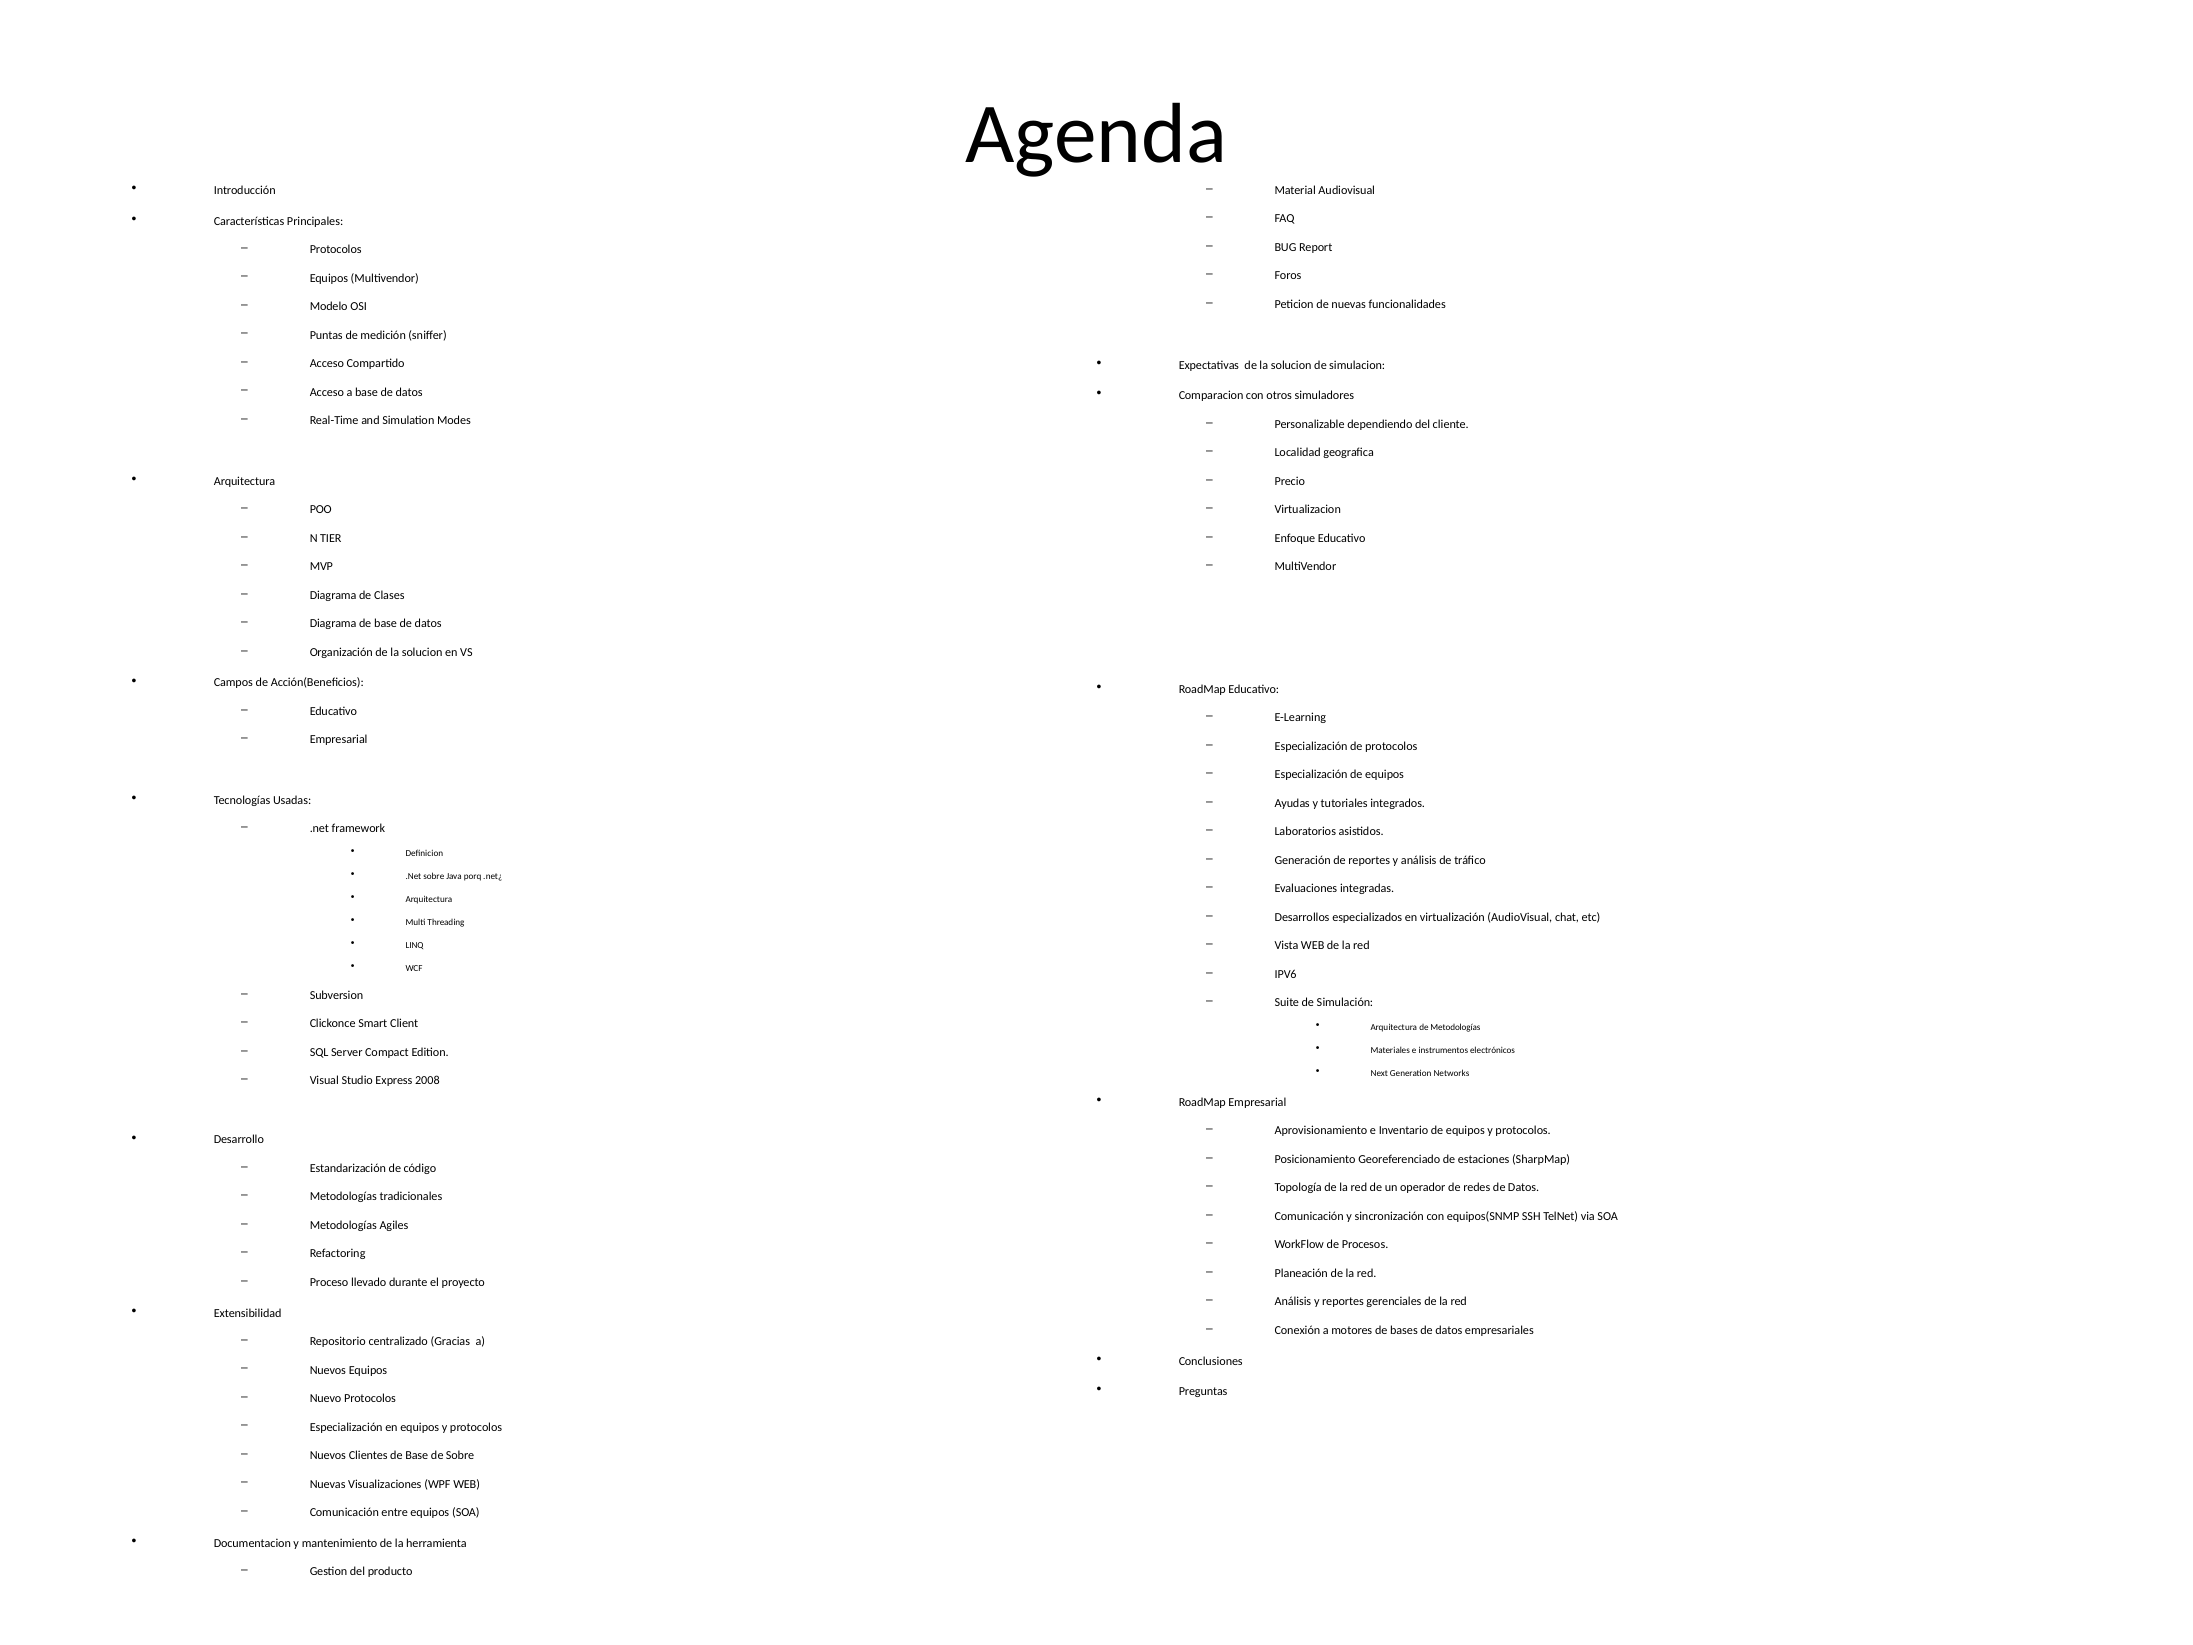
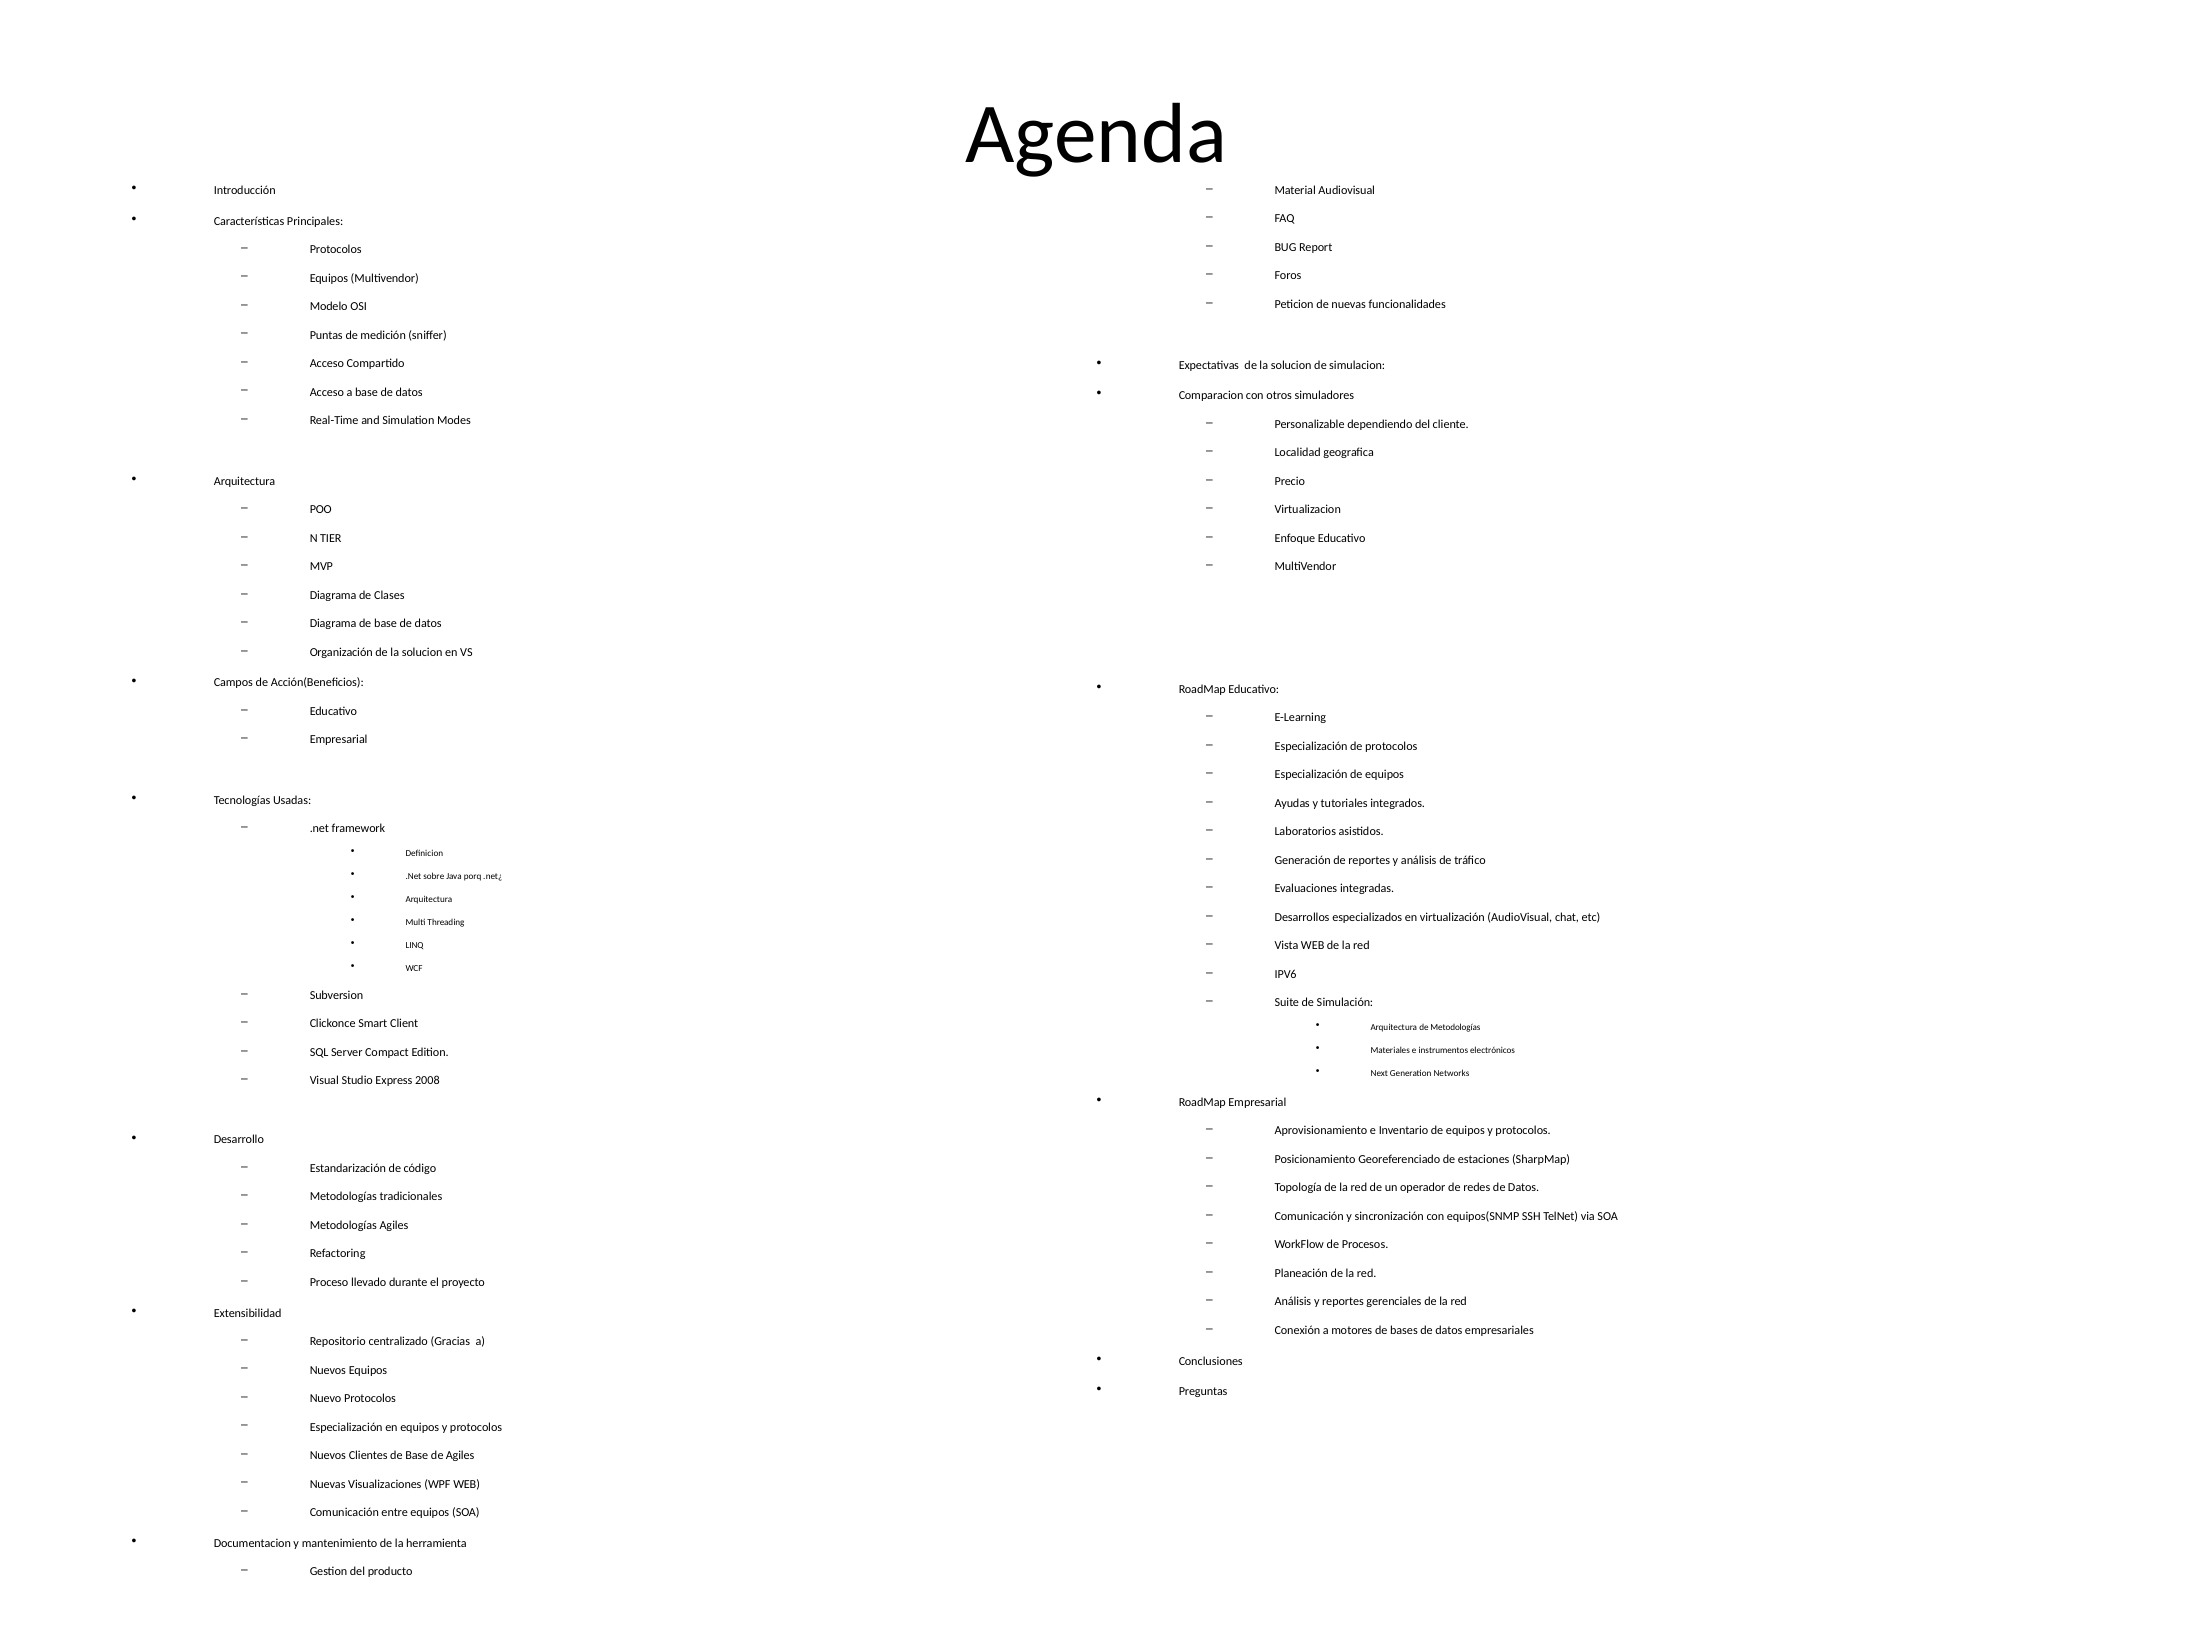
de Sobre: Sobre -> Agiles (460, 1455)
